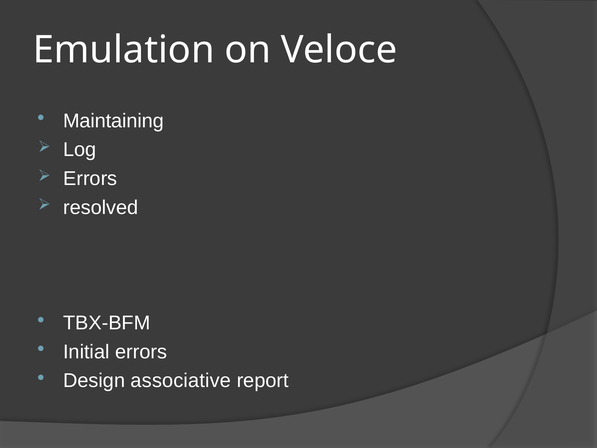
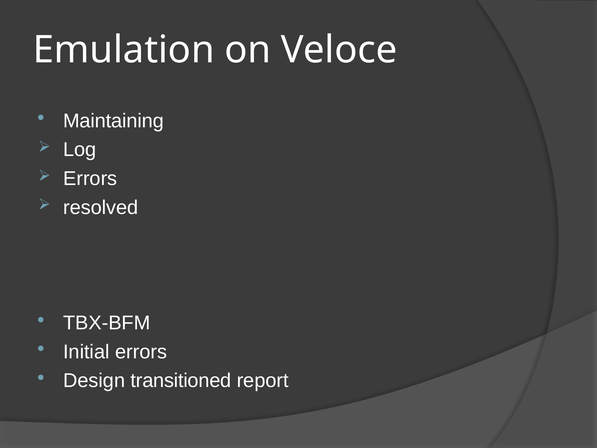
associative: associative -> transitioned (181, 381)
